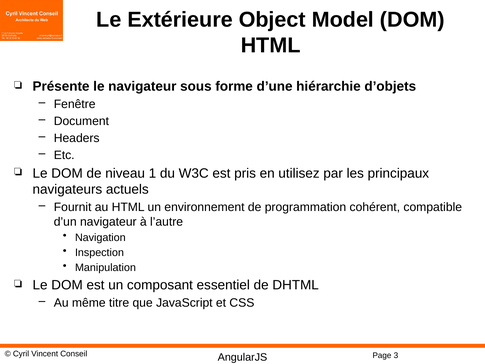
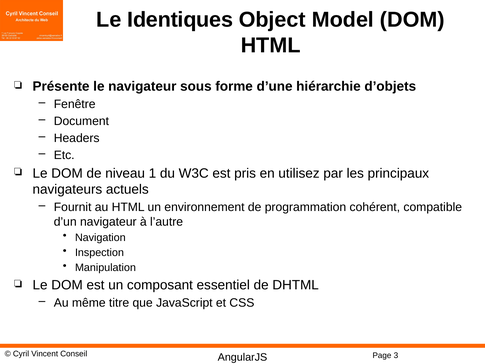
Extérieure: Extérieure -> Identiques (180, 20)
